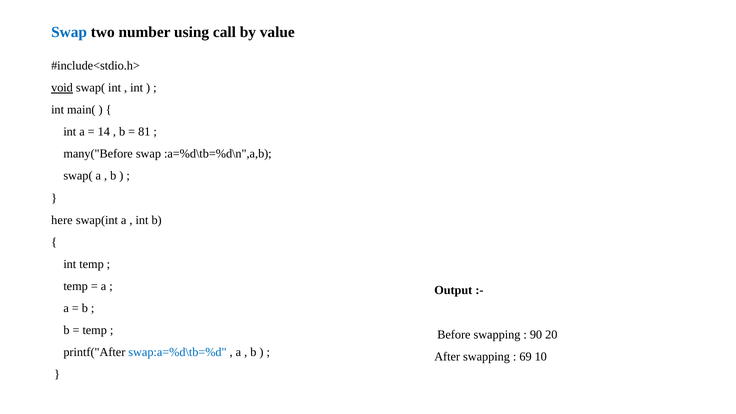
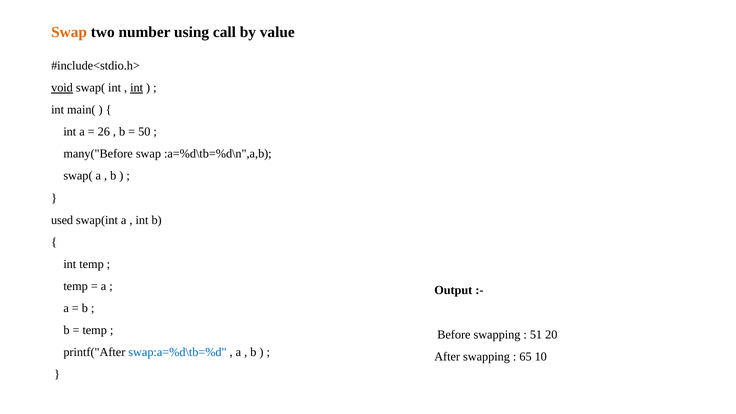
Swap colour: blue -> orange (69, 32)
int underline: none -> present (137, 88)
14: 14 -> 26 (104, 132)
81: 81 -> 50 (144, 132)
here: here -> used (62, 220)
90: 90 -> 51 (536, 335)
69: 69 -> 65 (526, 357)
